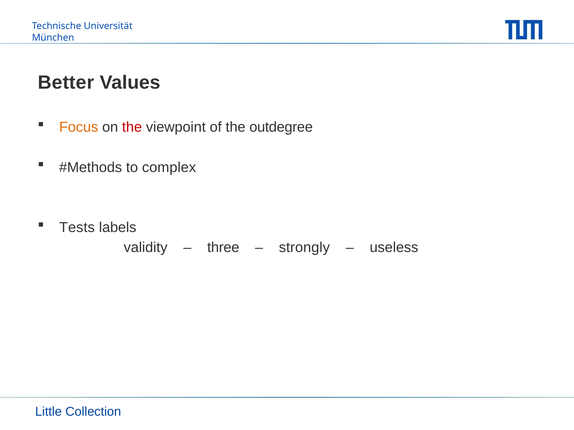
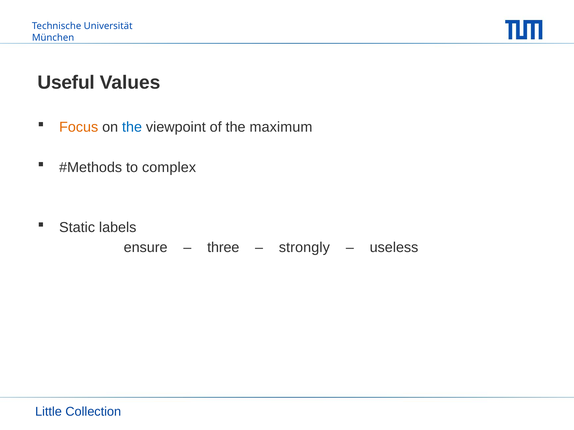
Better: Better -> Useful (66, 83)
the colour: red -> blue (132, 127)
outdegree: outdegree -> maximum (281, 127)
Tests: Tests -> Static (77, 228)
validity: validity -> ensure (146, 248)
